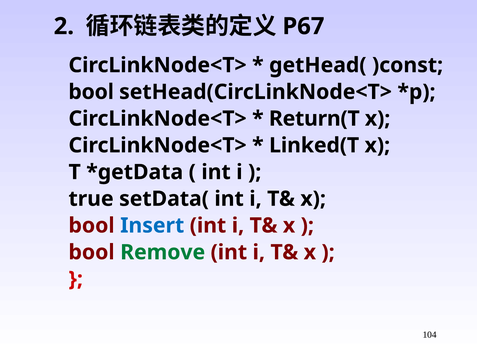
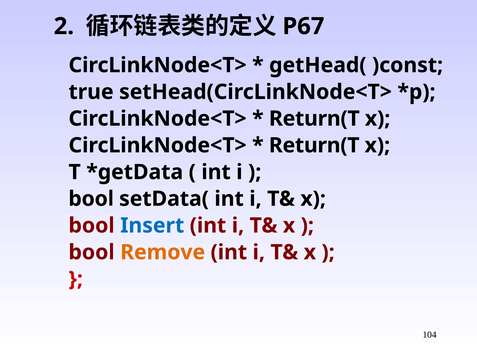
bool: bool -> true (91, 92)
Linked(T: Linked(T -> Return(T (314, 145)
true: true -> bool (91, 199)
Remove colour: green -> orange (163, 252)
